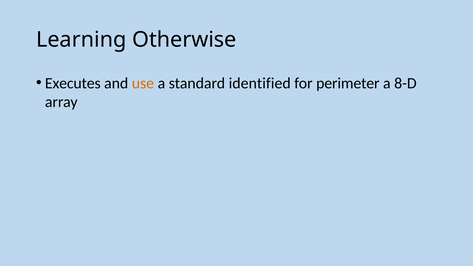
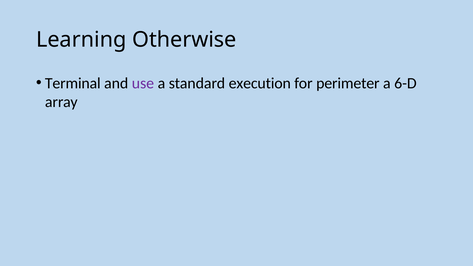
Executes: Executes -> Terminal (73, 83)
use colour: orange -> purple (143, 83)
identified: identified -> execution (260, 83)
8-D: 8-D -> 6-D (405, 83)
